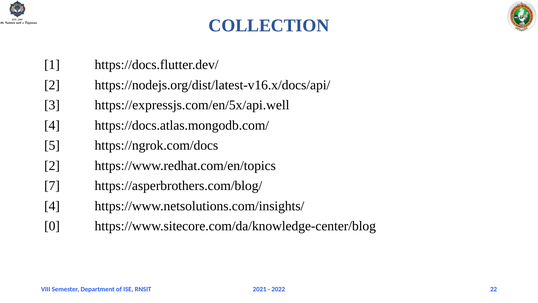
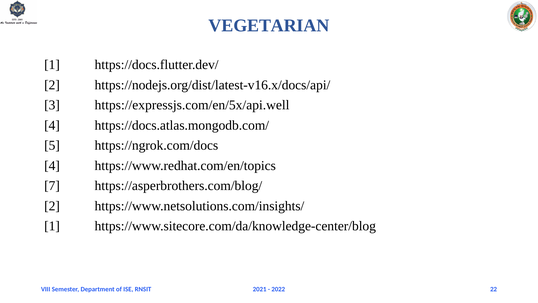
COLLECTION: COLLECTION -> VEGETARIAN (269, 26)
2: 2 -> 4 (52, 165)
4: 4 -> 2 (52, 206)
0: 0 -> 1 (52, 226)
